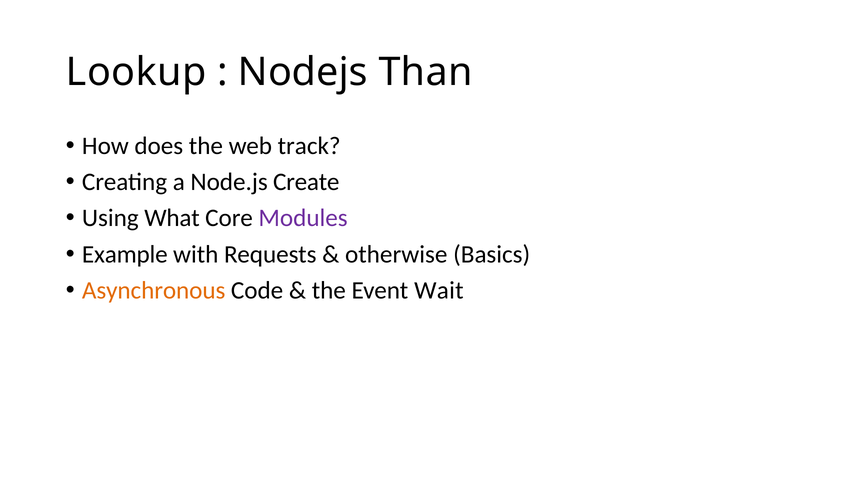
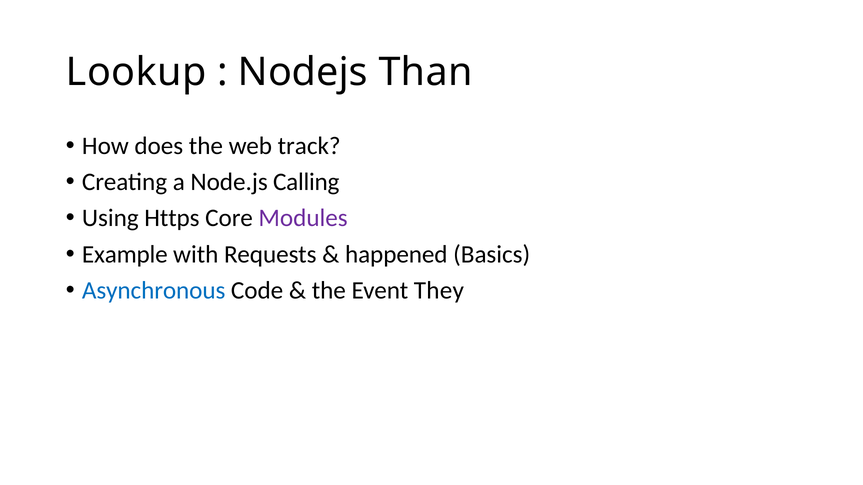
Create: Create -> Calling (306, 182)
What: What -> Https (172, 218)
otherwise: otherwise -> happened (396, 254)
Asynchronous colour: orange -> blue (154, 291)
Wait: Wait -> They (439, 291)
